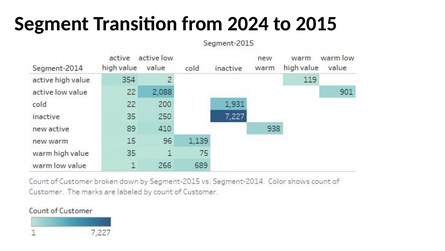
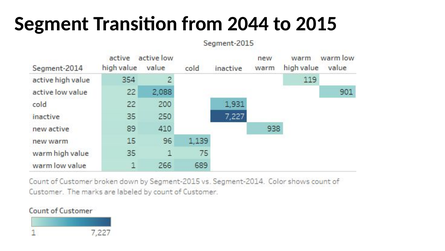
2024: 2024 -> 2044 (248, 24)
